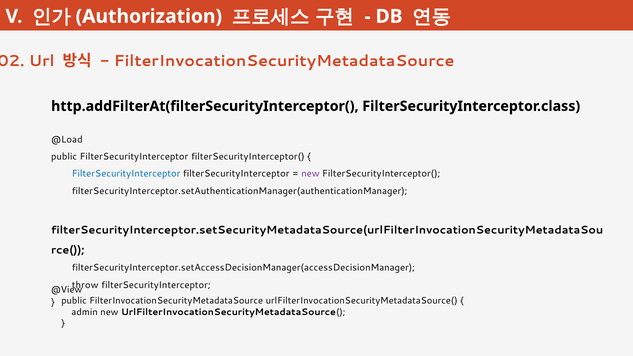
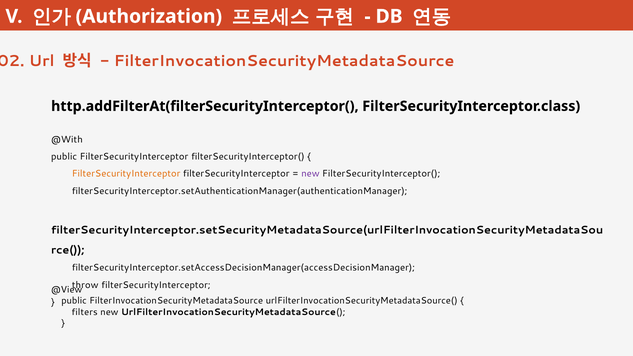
@Load: @Load -> @With (67, 140)
FilterSecurityInterceptor colour: blue -> orange (126, 174)
admin: admin -> filters (85, 312)
